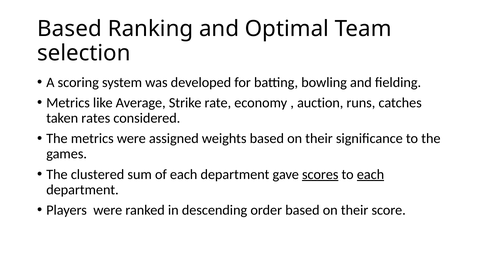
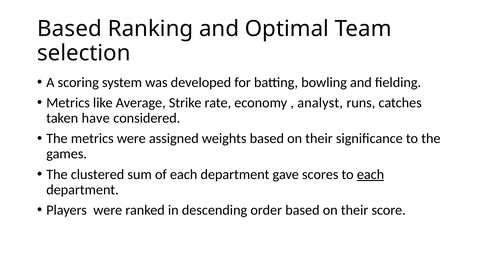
auction: auction -> analyst (320, 103)
rates: rates -> have (96, 118)
scores underline: present -> none (320, 174)
